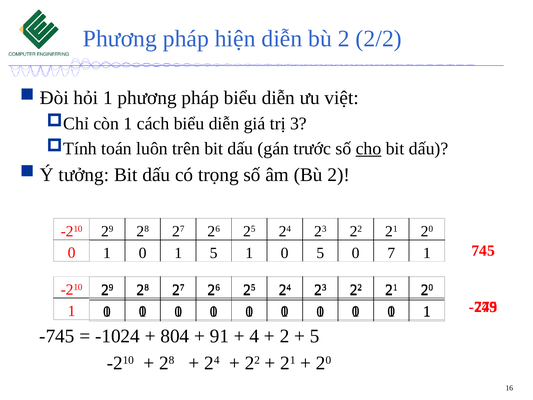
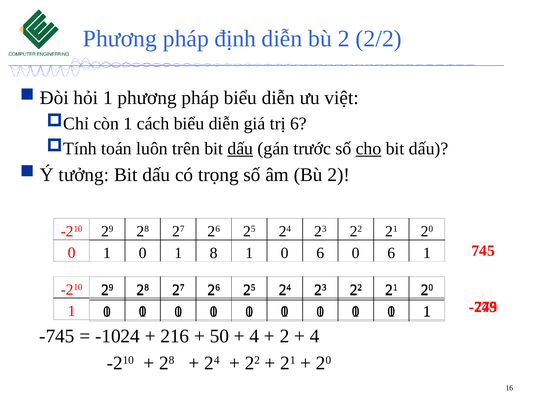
hiện: hiện -> định (235, 39)
trị 3: 3 -> 6 (298, 124)
dấu underline: none -> present (240, 148)
1 5: 5 -> 8 (214, 253)
1 0 5: 5 -> 6 (320, 253)
7: 7 -> 6 (391, 253)
804: 804 -> 216 (175, 336)
91: 91 -> 50 (219, 336)
5: 5 -> 4 (315, 336)
